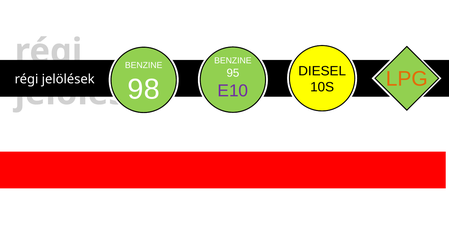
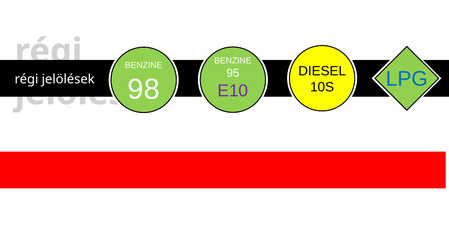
LPG colour: orange -> blue (407, 79)
